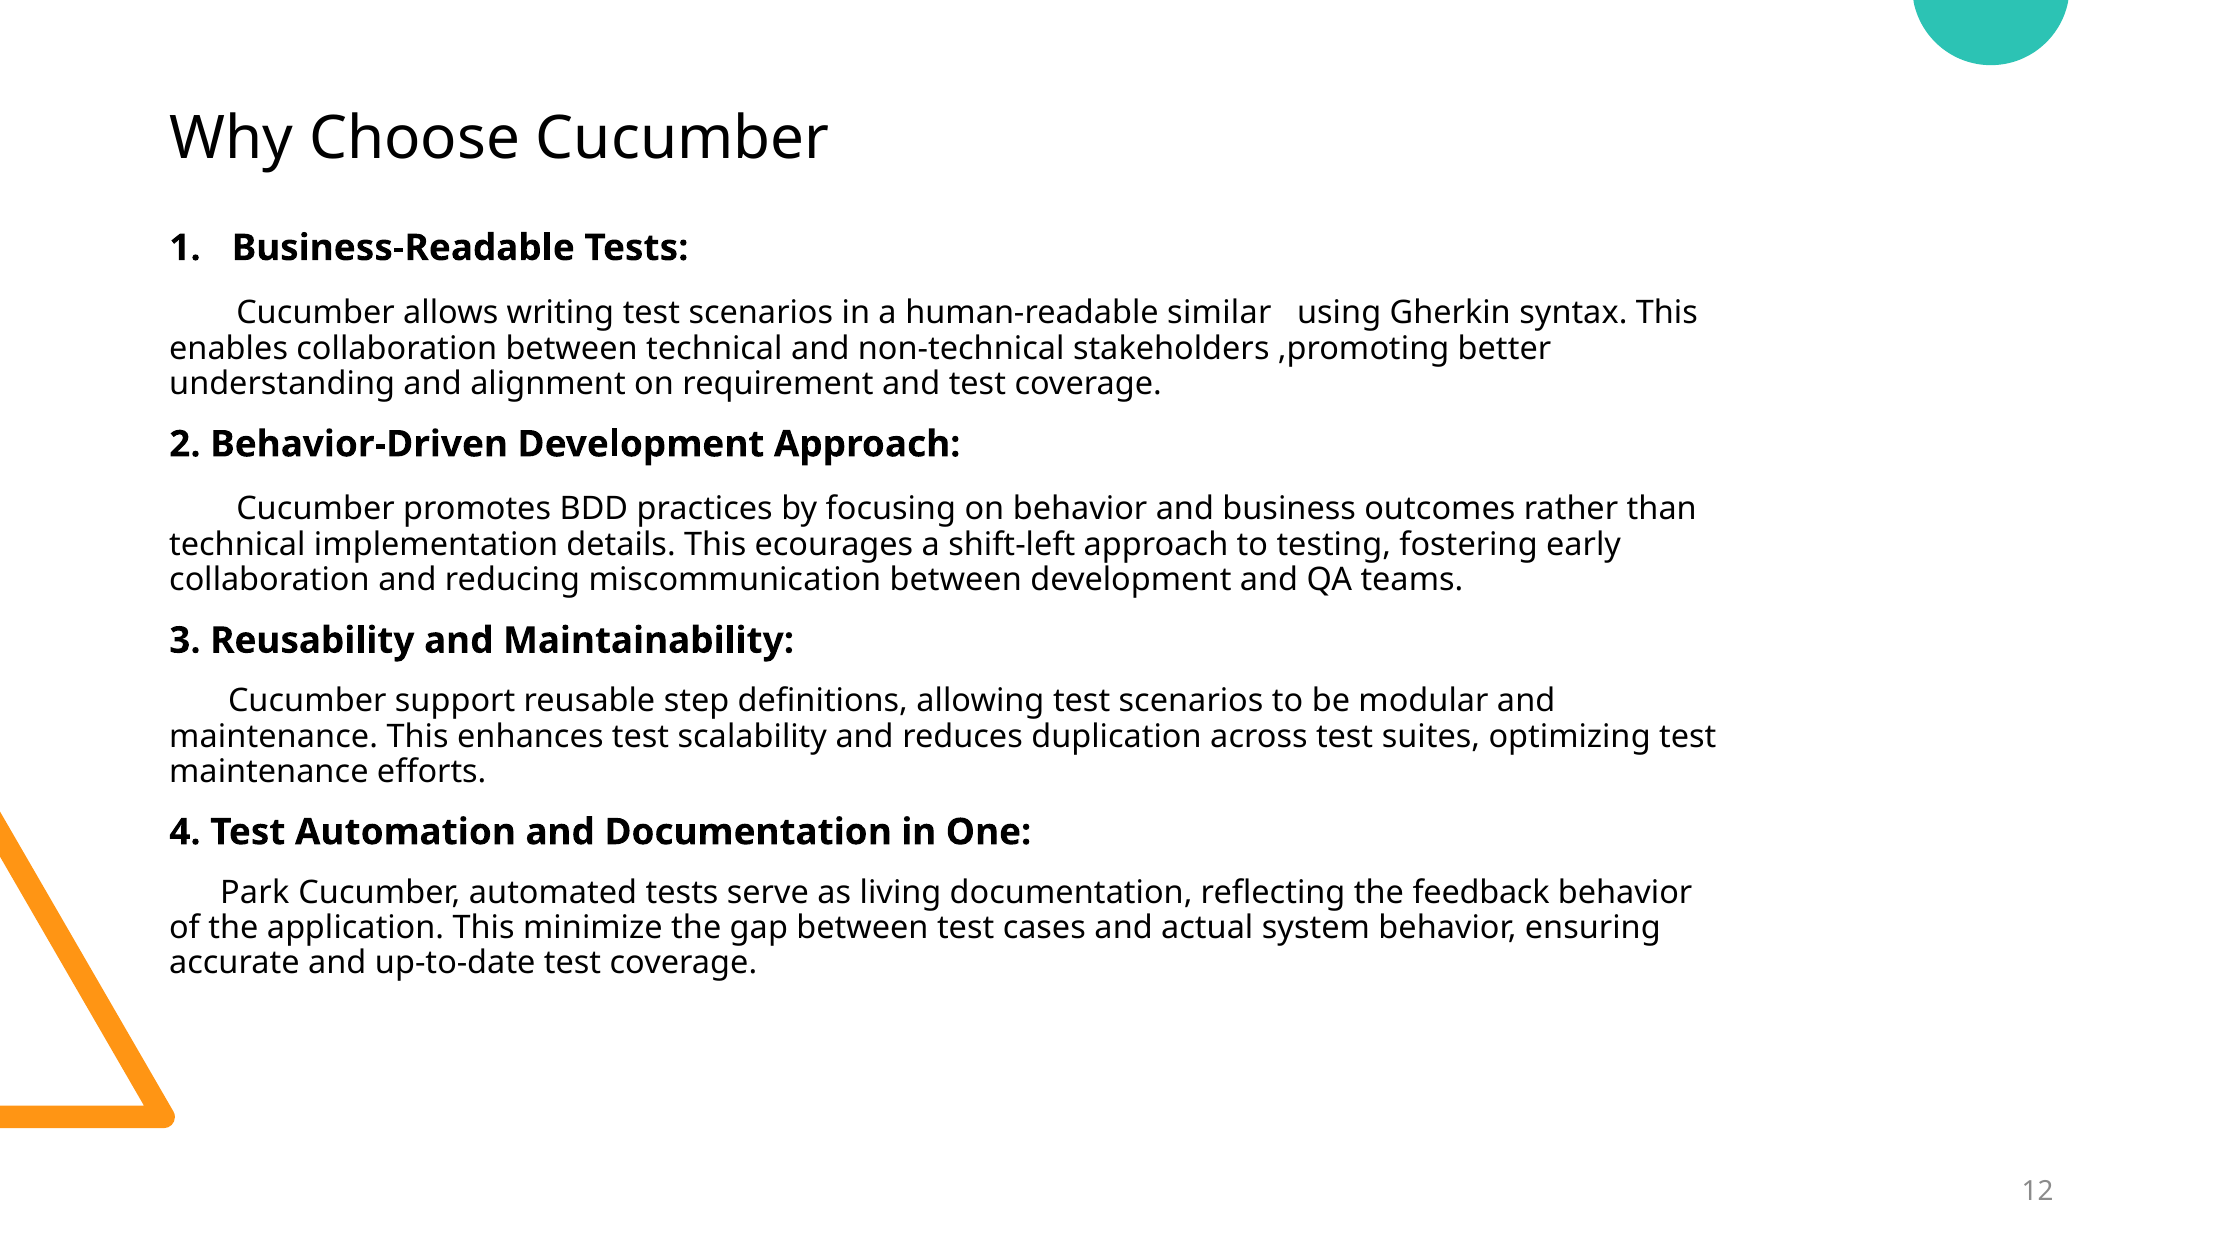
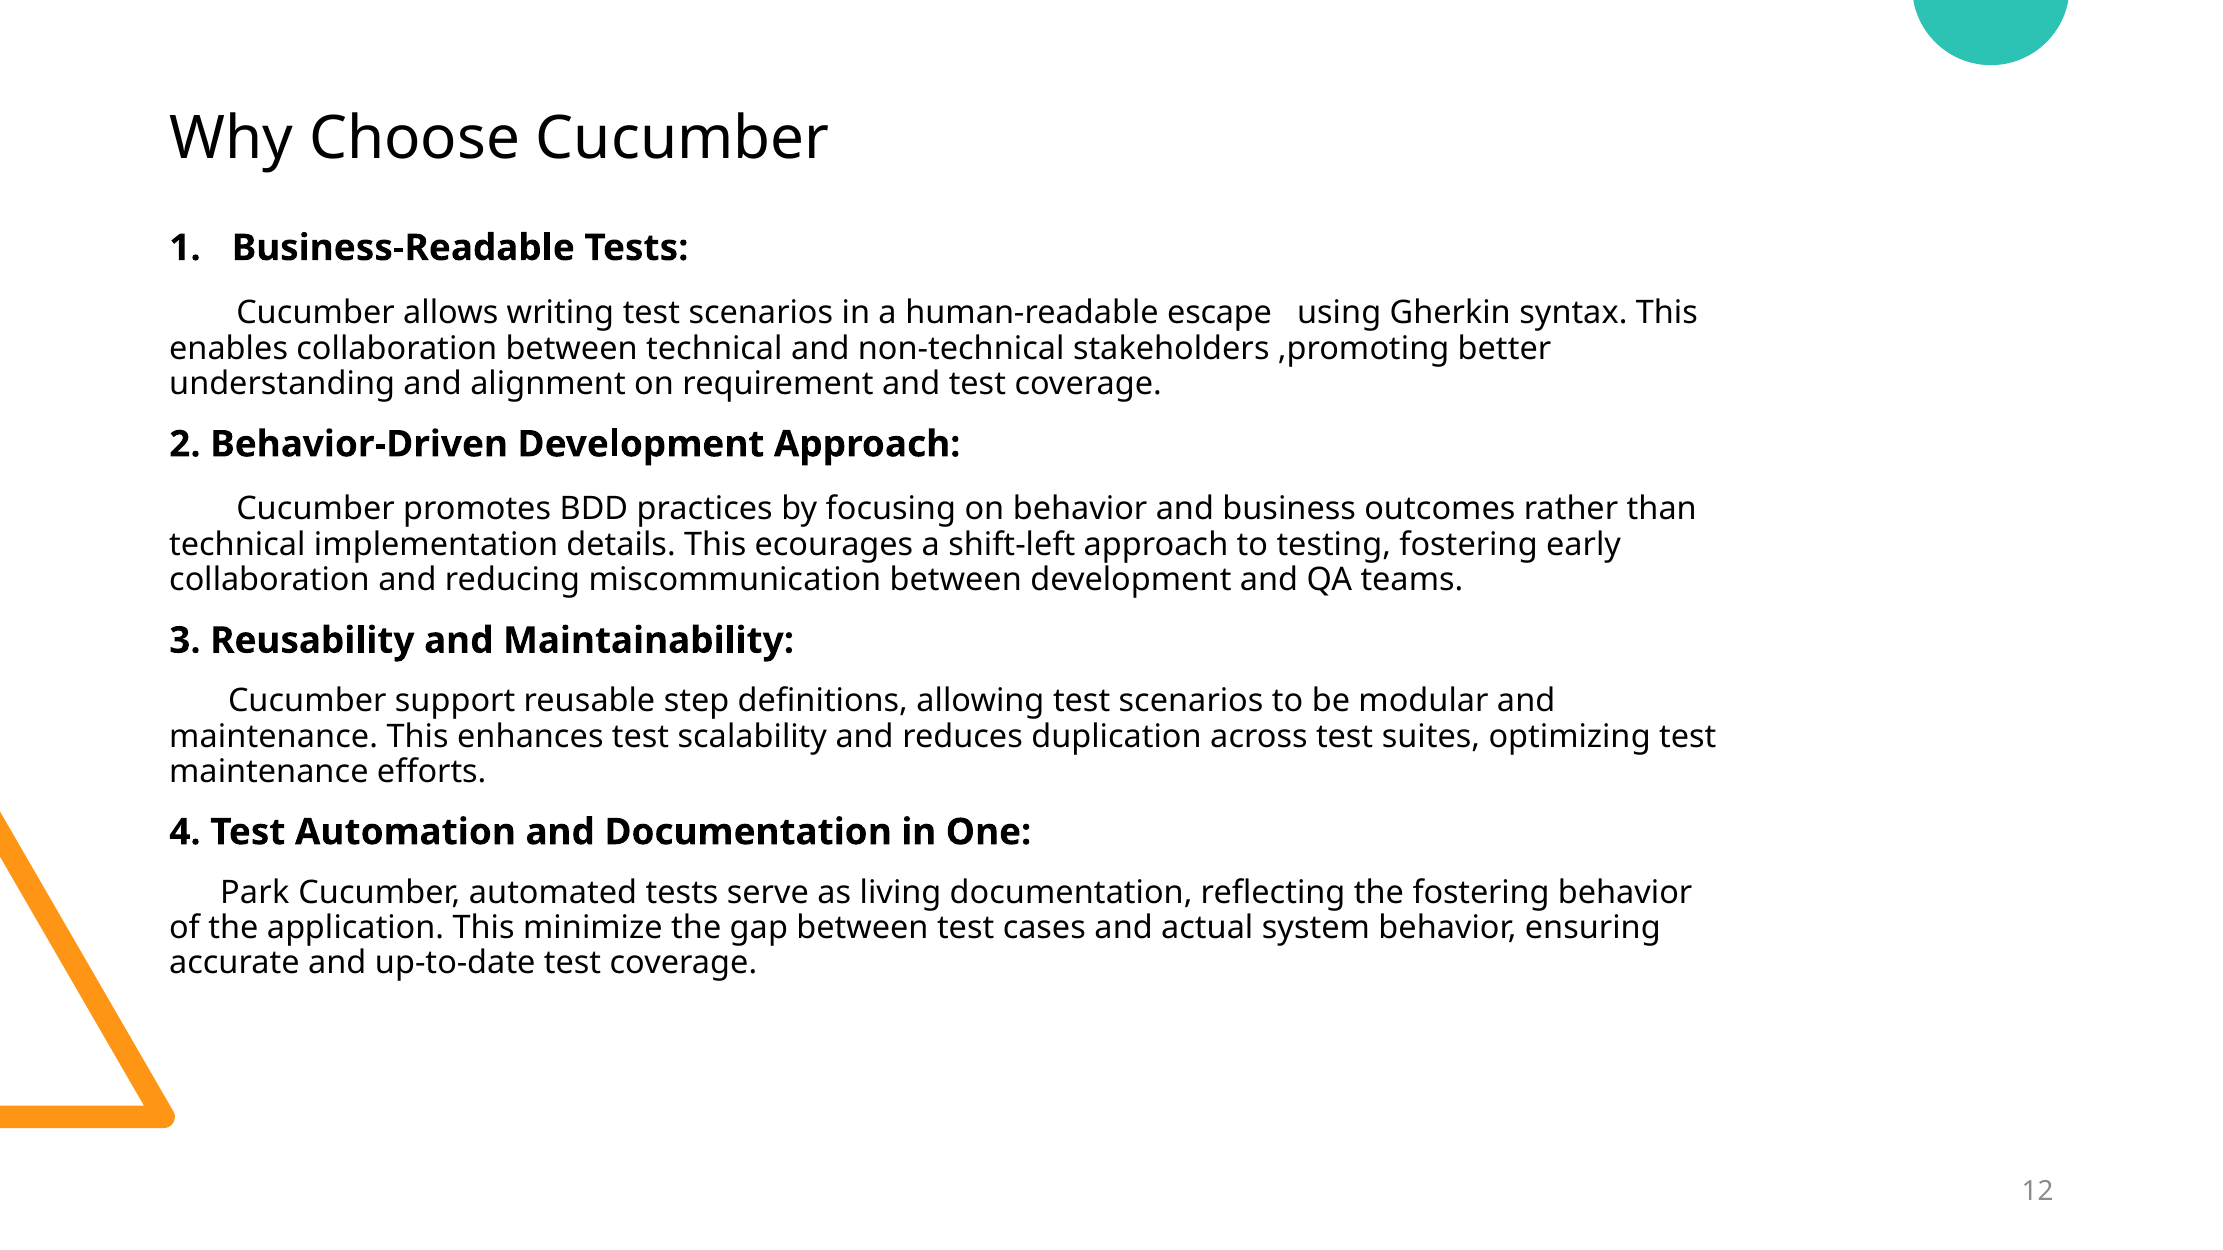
similar: similar -> escape (1220, 313)
the feedback: feedback -> fostering (1481, 893)
